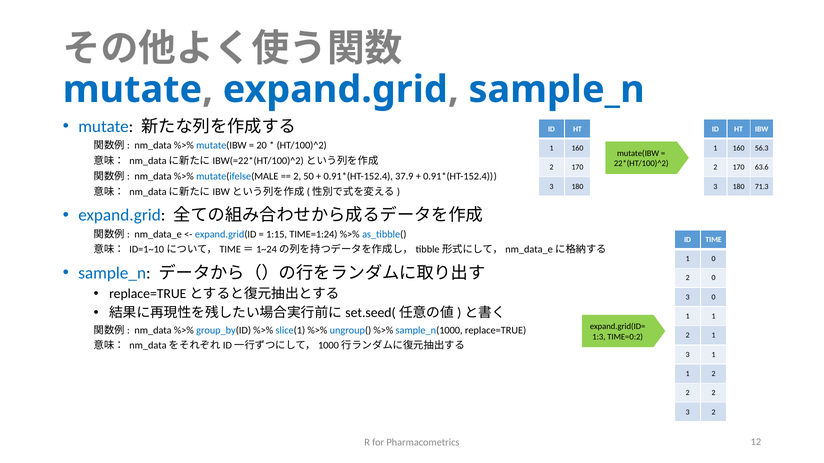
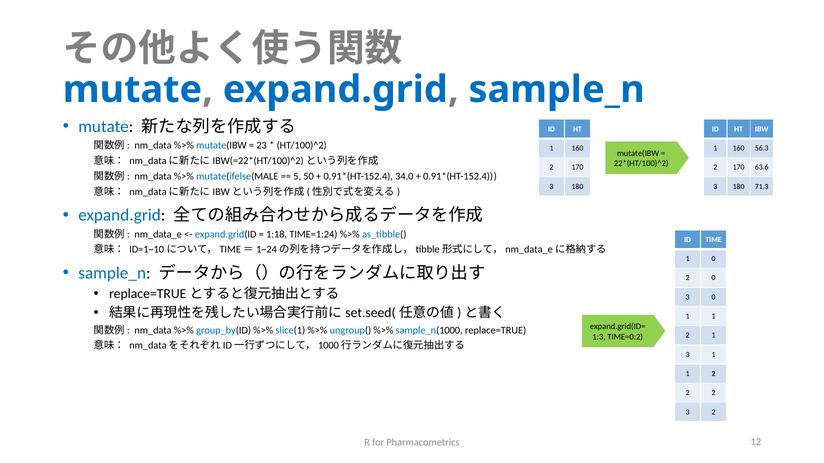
20: 20 -> 23 (262, 146)
2: 2 -> 5 (297, 177)
37.9: 37.9 -> 34.0 (404, 177)
1:15: 1:15 -> 1:18 (277, 234)
